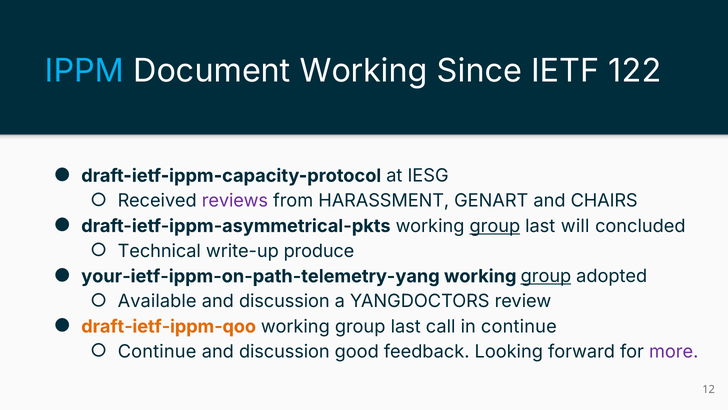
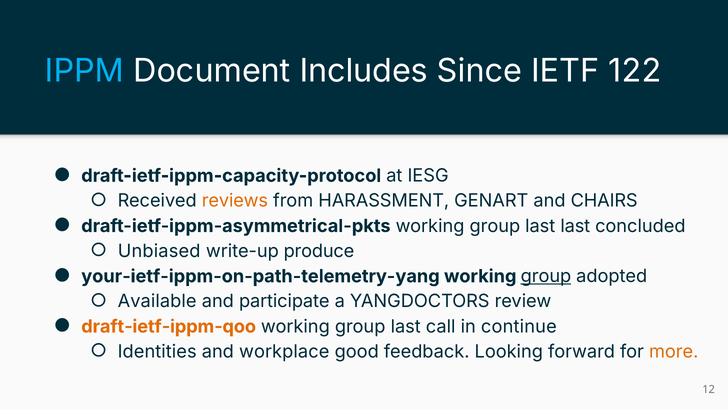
Document Working: Working -> Includes (364, 71)
reviews colour: purple -> orange (235, 201)
group underline: present -> none (495, 226)
last will: will -> last (575, 226)
Technical: Technical -> Unbiased (159, 251)
discussion: discussion -> participate (284, 301)
Continue: Continue -> Identities (157, 351)
discussion: discussion -> workplace (284, 351)
more colour: purple -> orange (674, 351)
